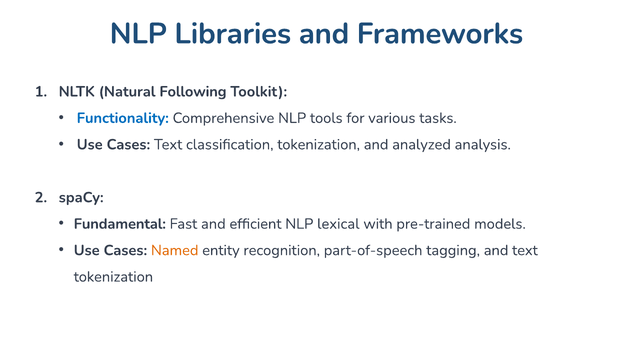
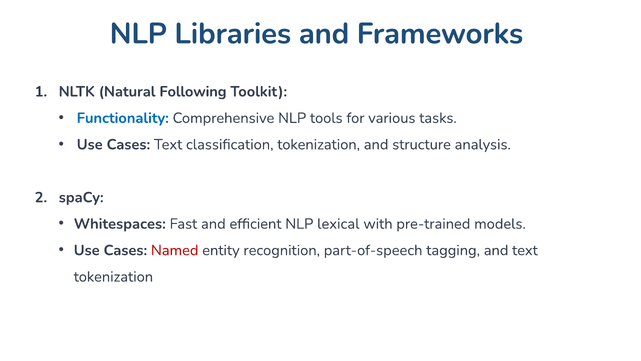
analyzed: analyzed -> structure (422, 144)
Fundamental: Fundamental -> Whitespaces (120, 224)
Named colour: orange -> red (175, 250)
